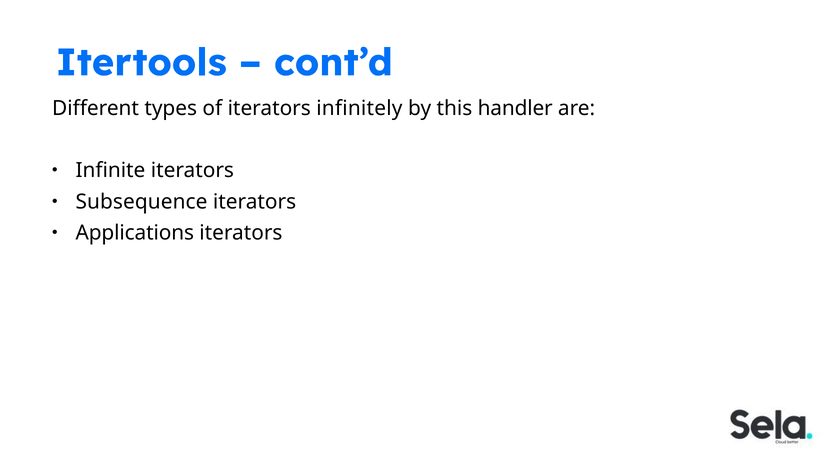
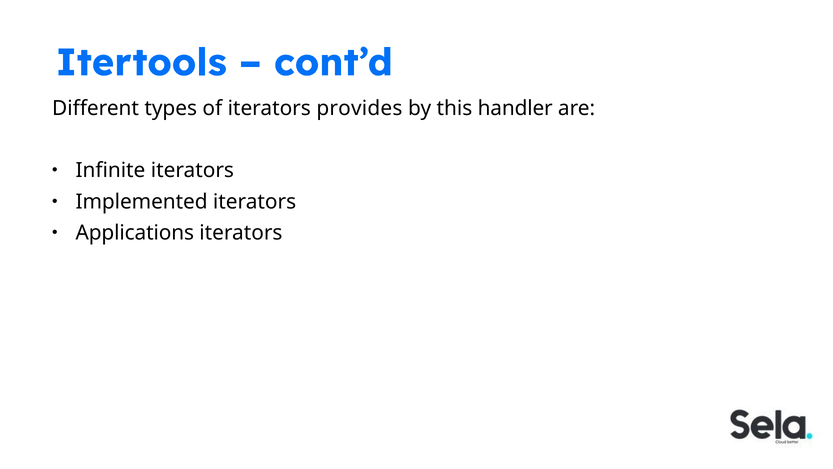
infinitely: infinitely -> provides (359, 108)
Subsequence: Subsequence -> Implemented (142, 202)
